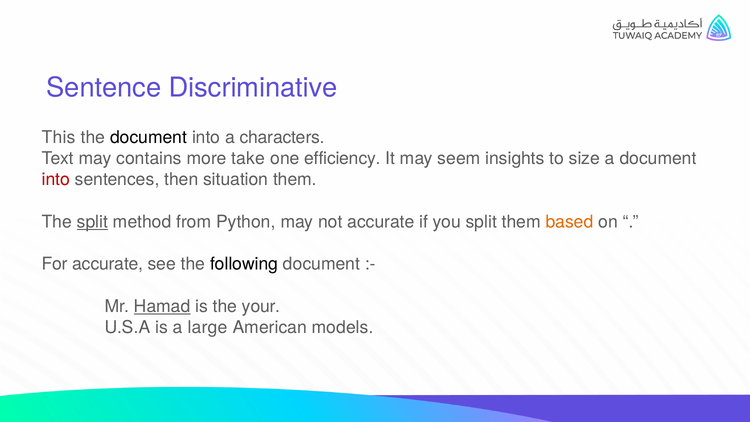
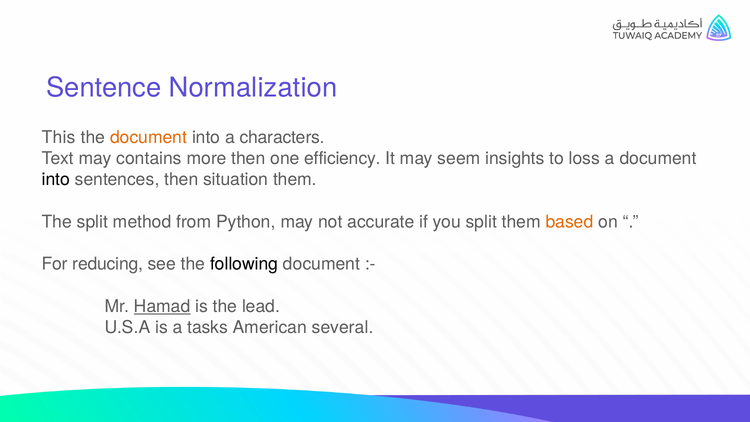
Discriminative: Discriminative -> Normalization (253, 88)
document colour: black -> orange (149, 137)
more take: take -> then (248, 158)
size: size -> loss (584, 158)
into colour: red -> black (56, 180)
split underline: present -> none (92, 222)
For accurate: accurate -> reducing (108, 264)
your: your -> lead (261, 306)
large: large -> tasks (208, 327)
models: models -> several (343, 327)
